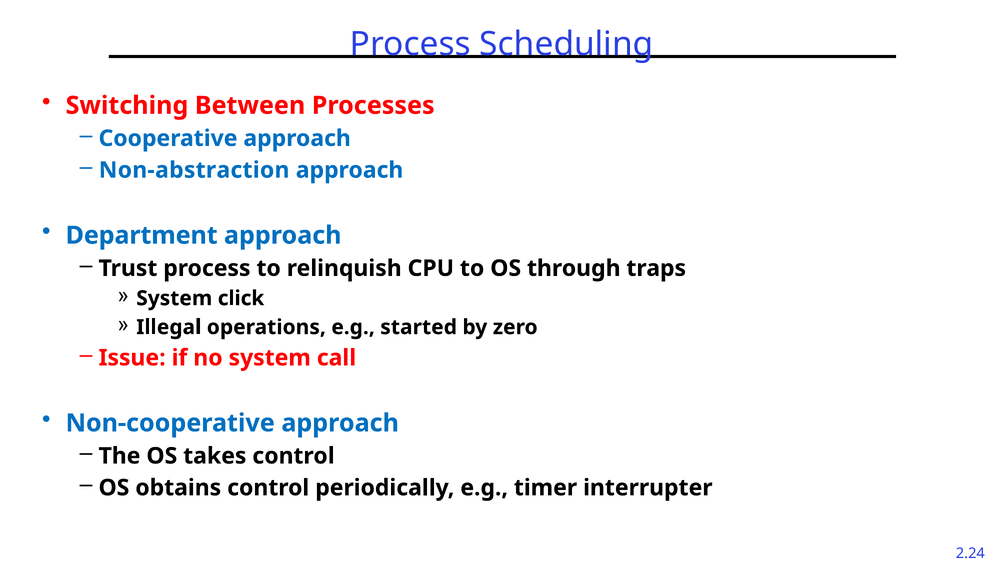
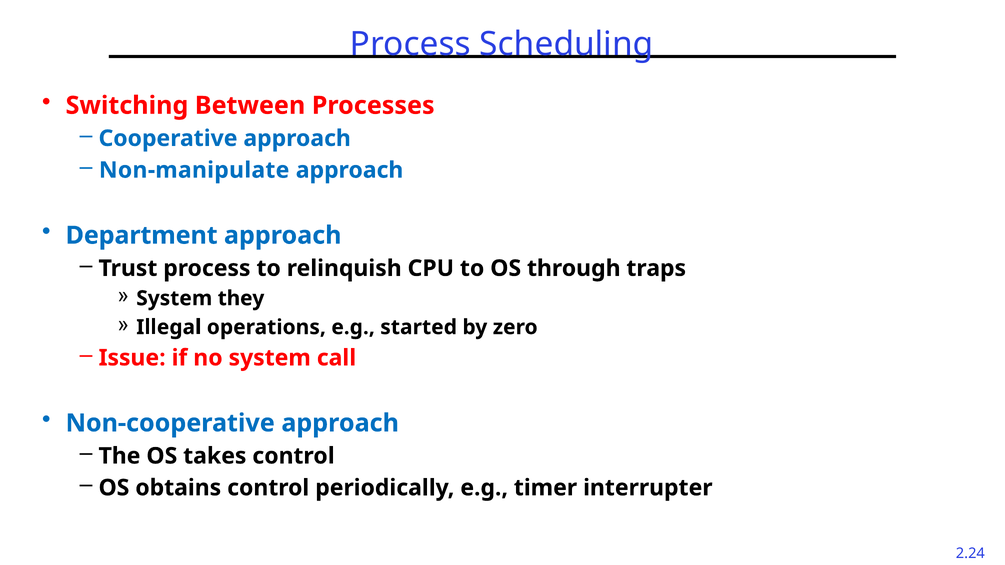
Non-abstraction: Non-abstraction -> Non-manipulate (194, 170)
click: click -> they (241, 299)
